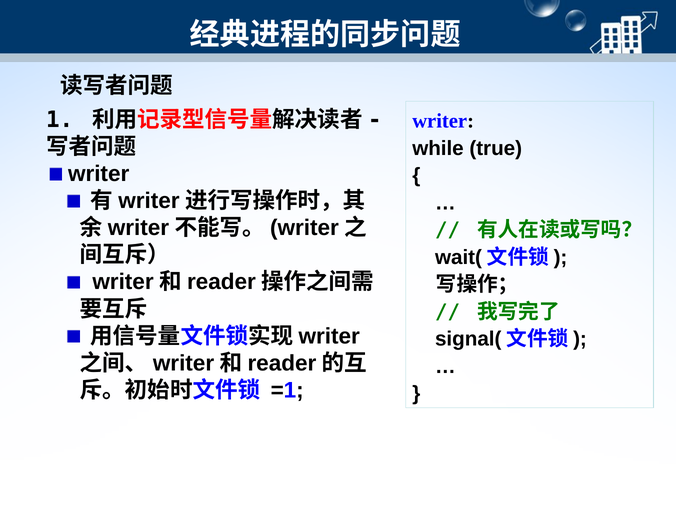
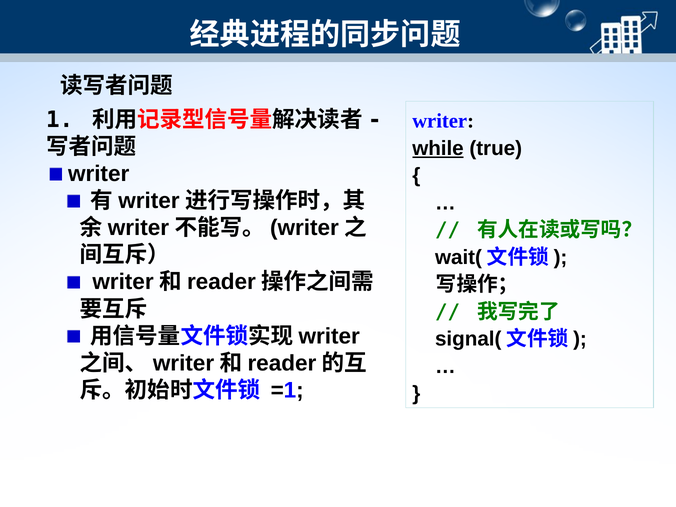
while underline: none -> present (438, 148)
